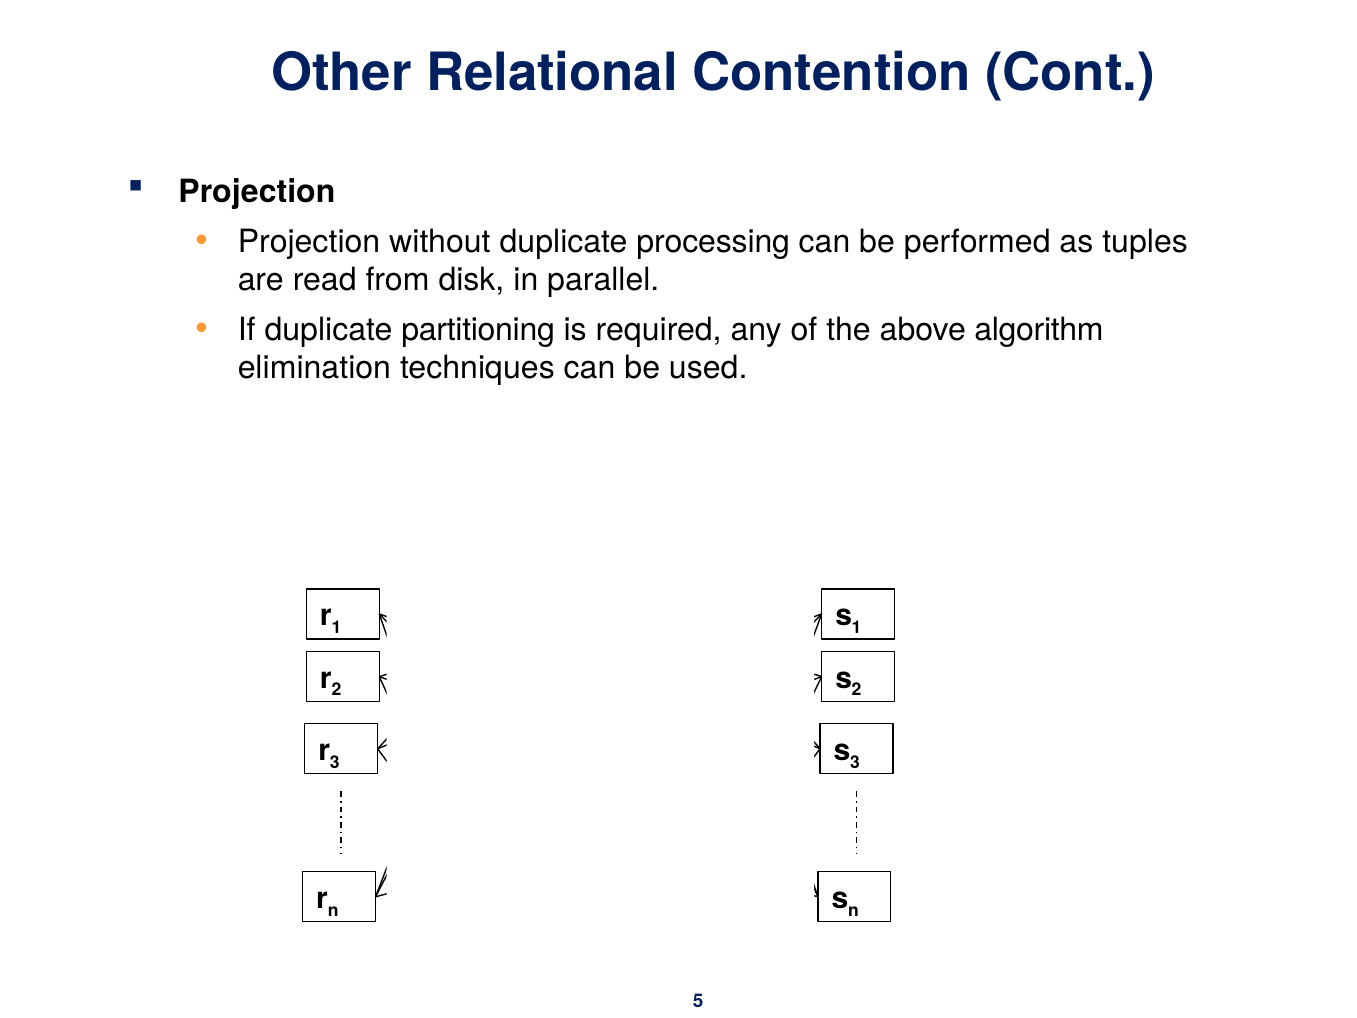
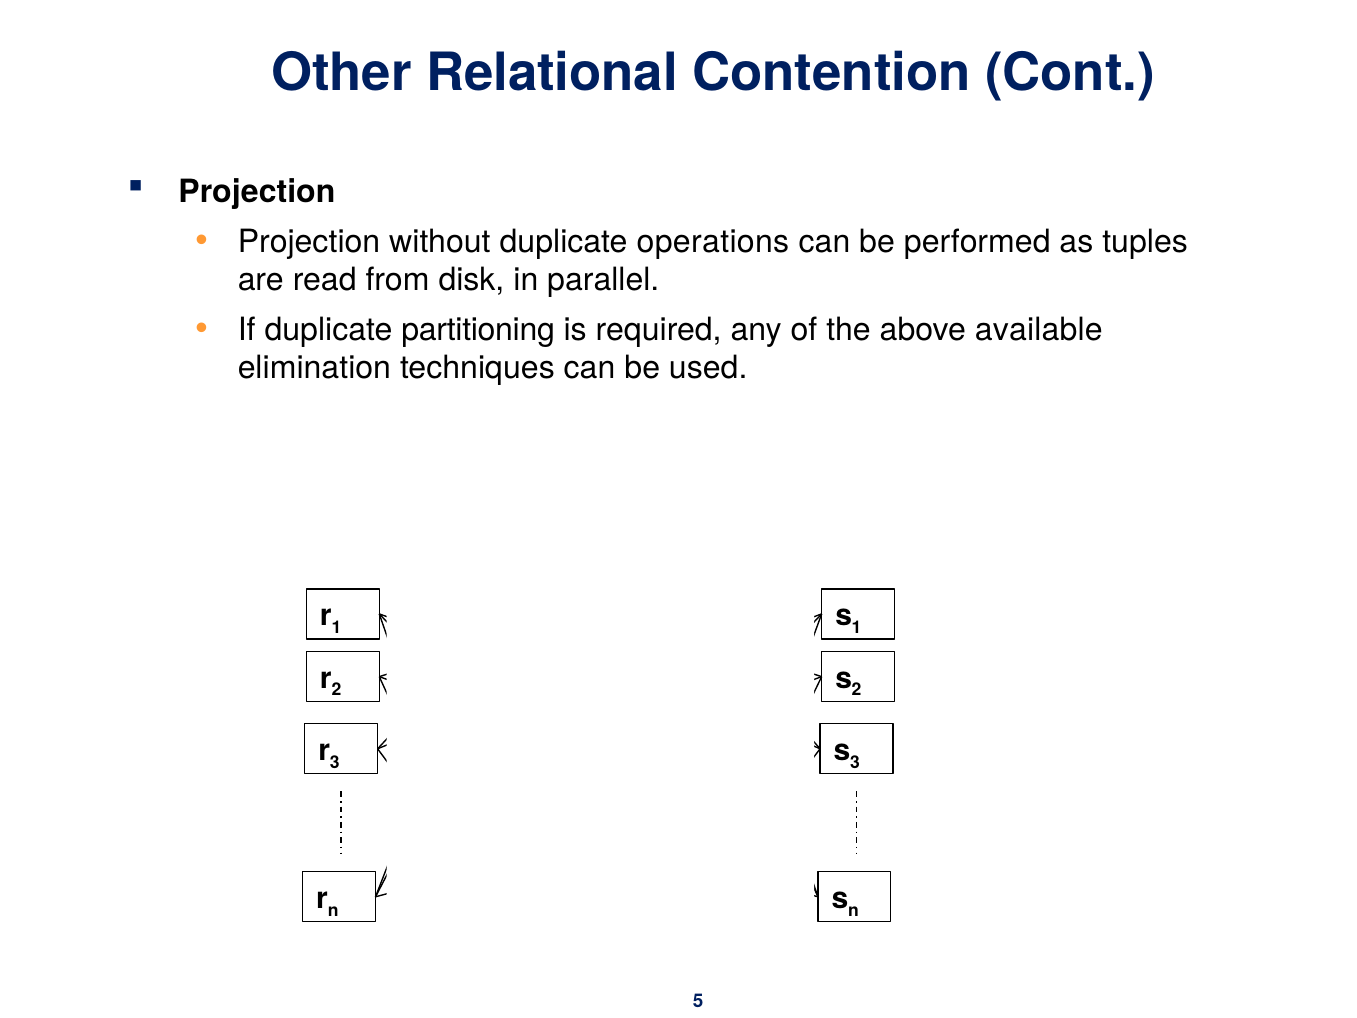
processing: processing -> operations (713, 242)
algorithm: algorithm -> available (1039, 330)
